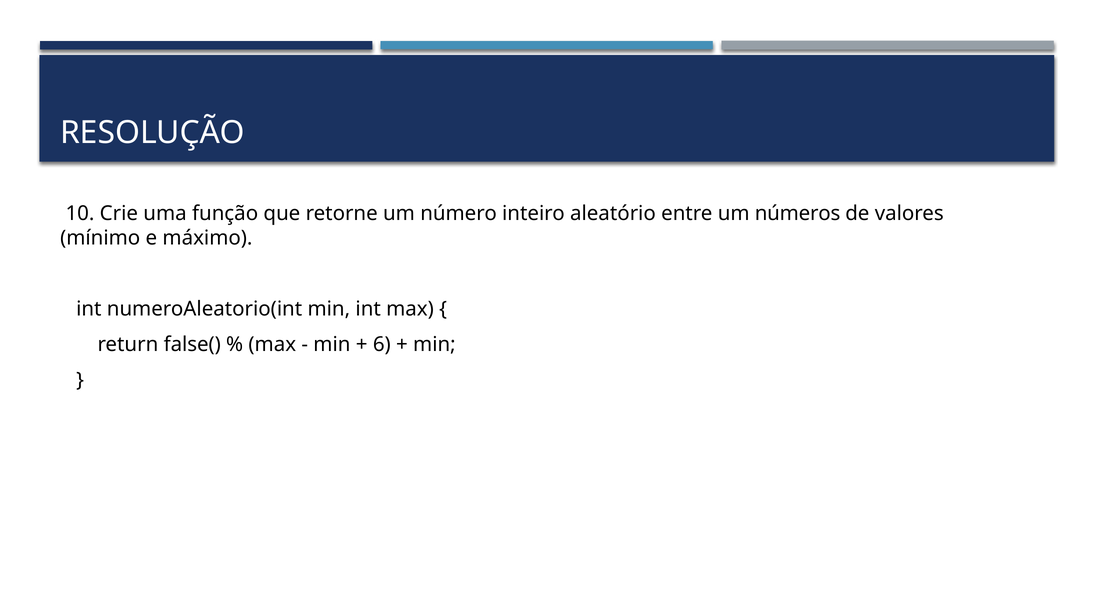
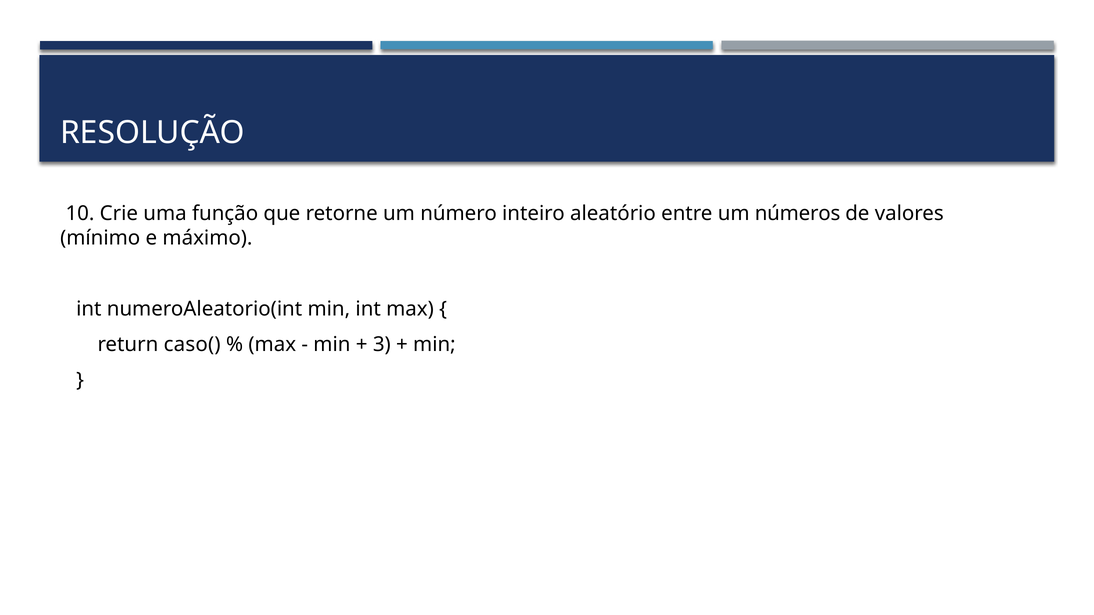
false(: false( -> caso( (192, 345)
6: 6 -> 3 (382, 345)
